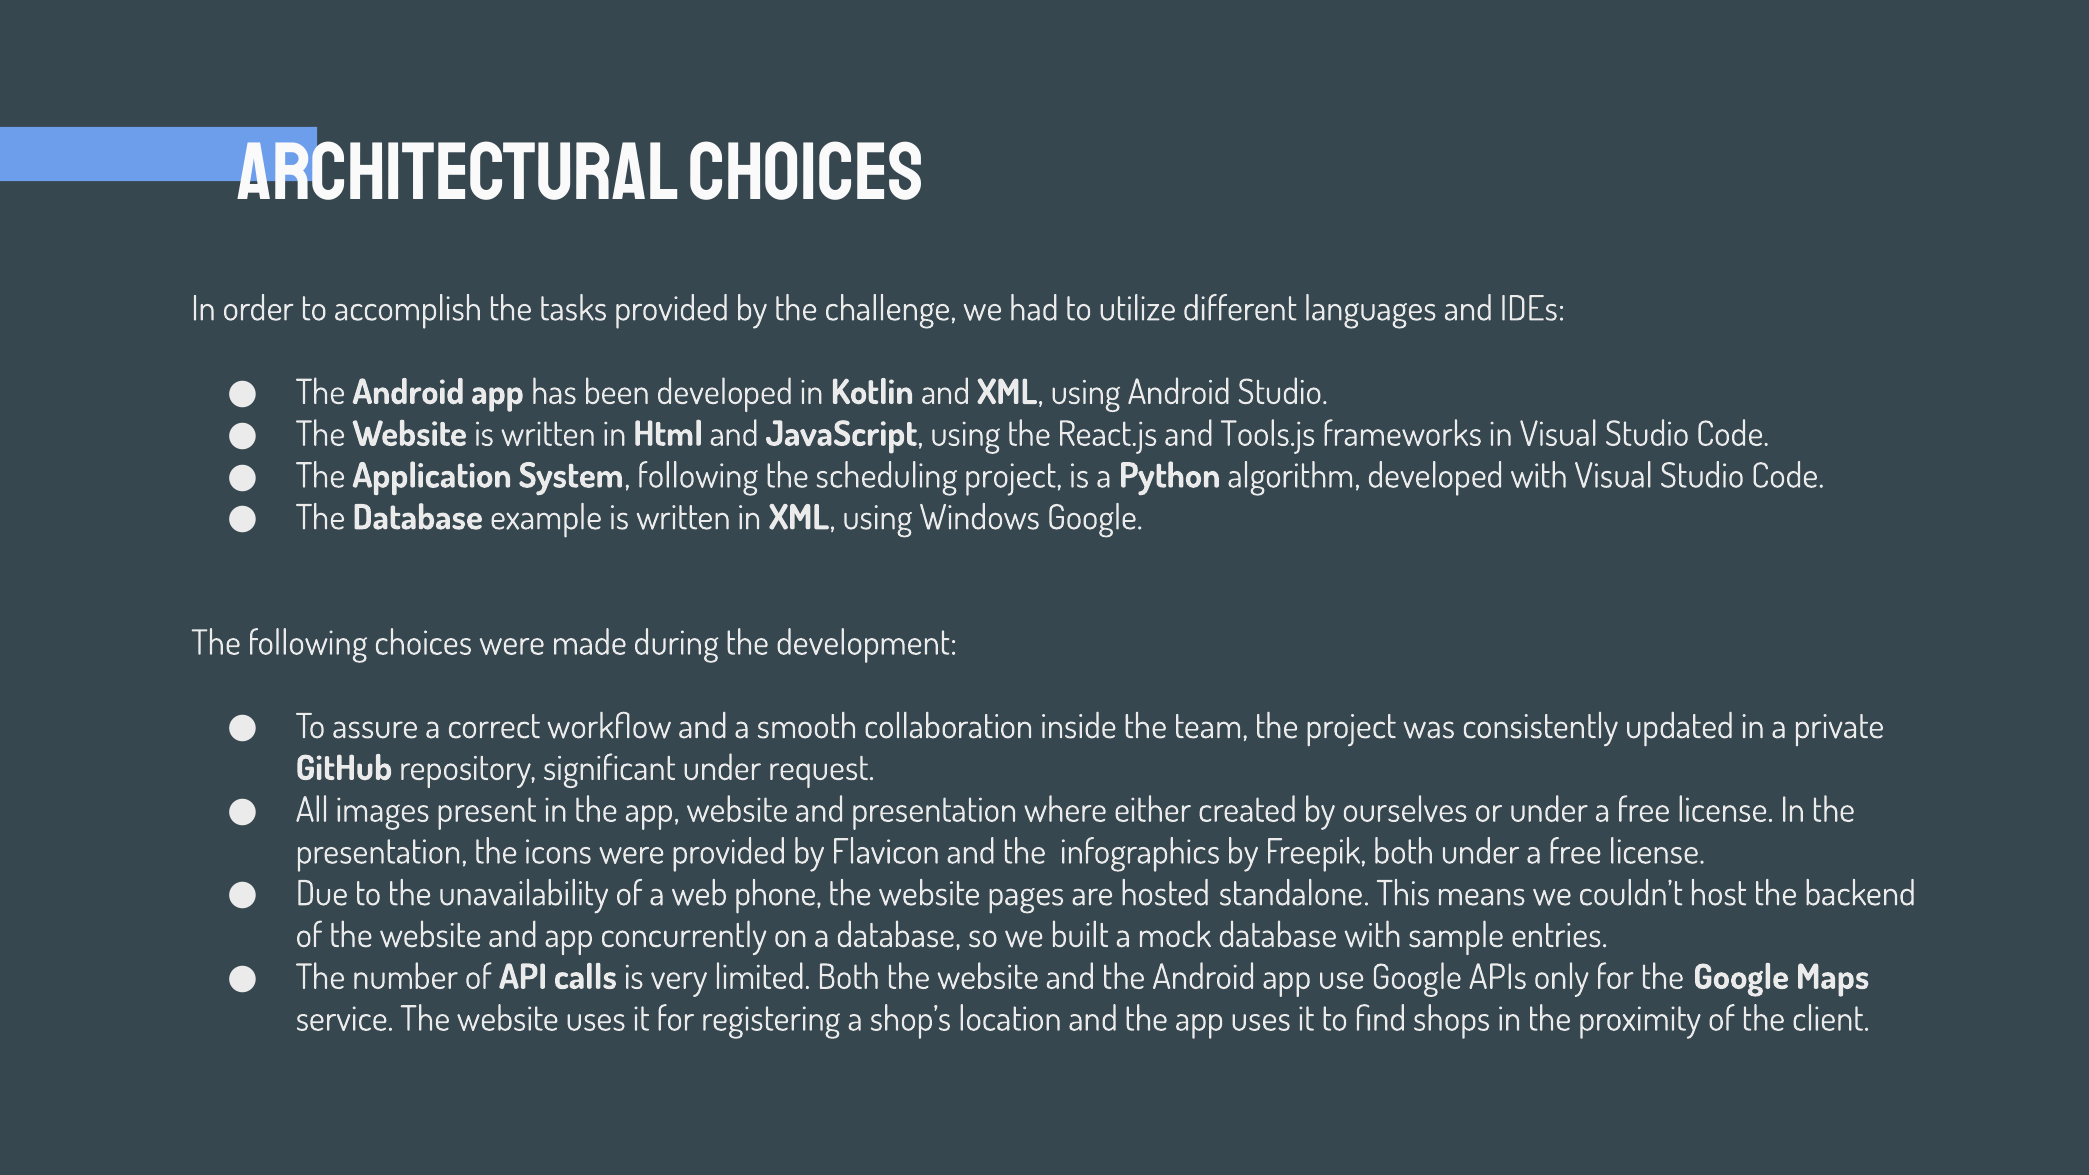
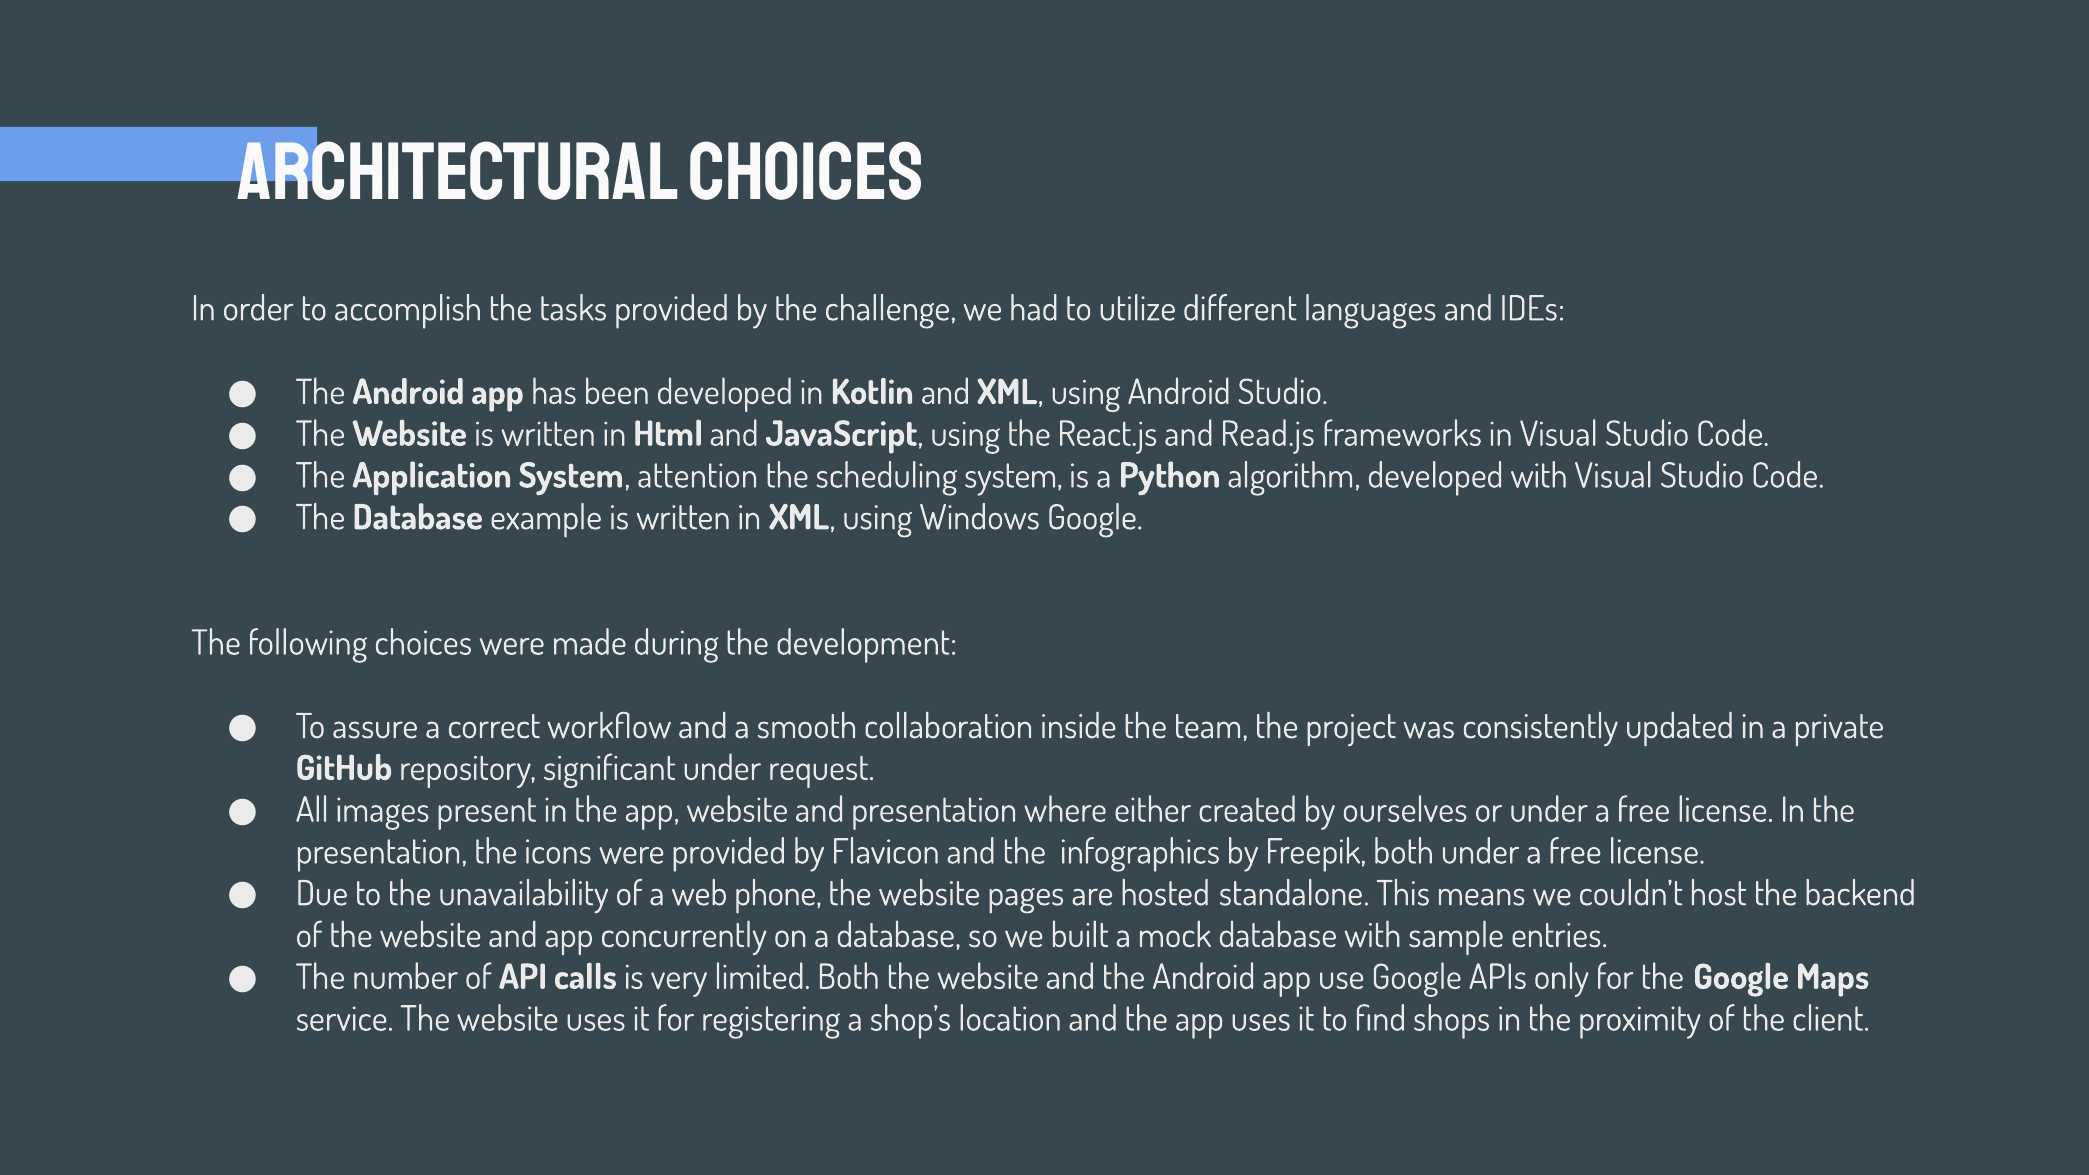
Tools.js: Tools.js -> Read.js (1268, 434)
System following: following -> attention (698, 476)
scheduling project: project -> system (1013, 476)
